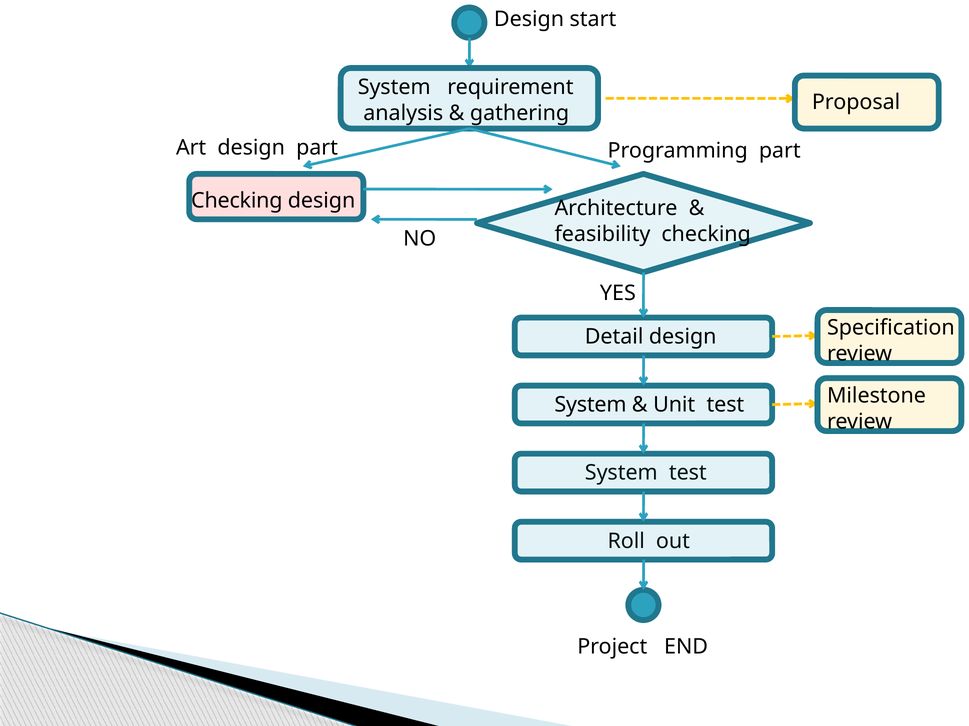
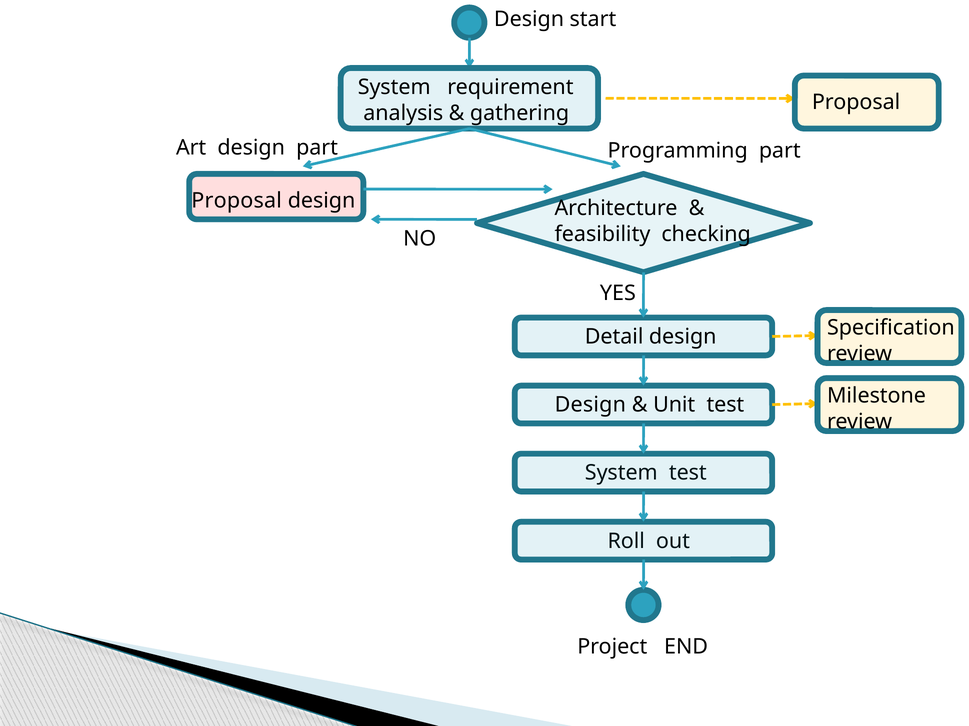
Checking: Checking -> Proposal (237, 201)
System: System -> Design (590, 405)
